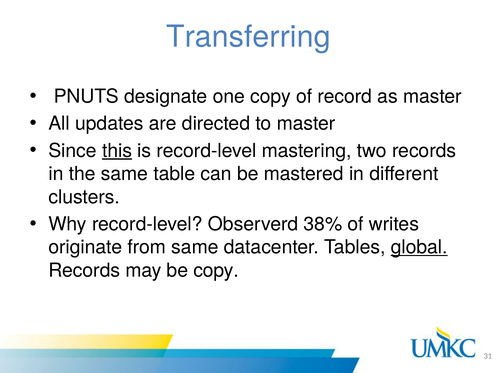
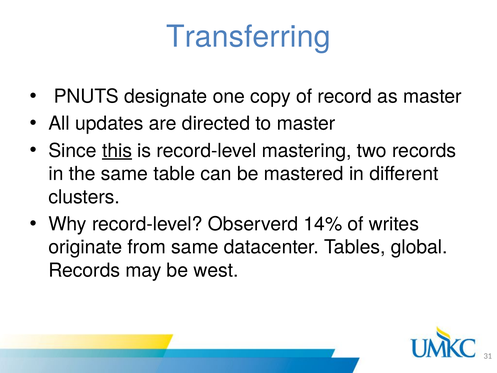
38%: 38% -> 14% (323, 224)
global underline: present -> none (419, 247)
be copy: copy -> west (216, 270)
